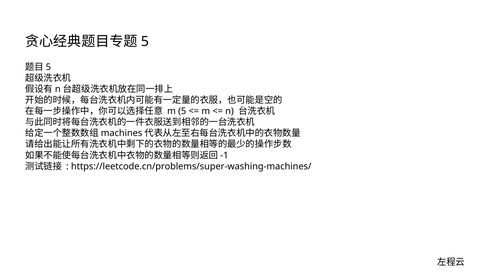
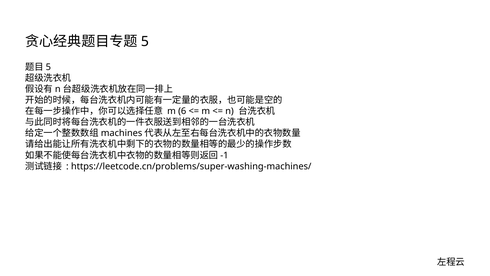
m 5: 5 -> 6 (182, 111)
